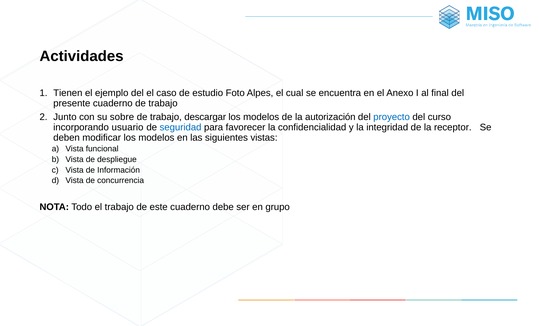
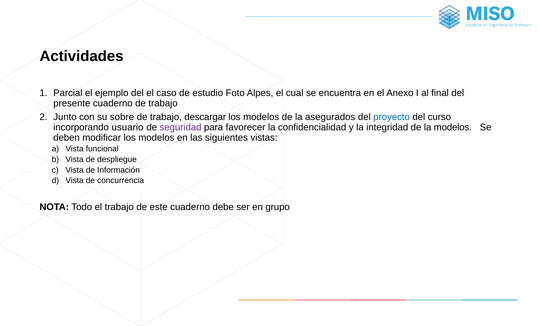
Tienen: Tienen -> Parcial (68, 93)
autorización: autorización -> asegurados (330, 117)
seguridad colour: blue -> purple (181, 127)
la receptor: receptor -> modelos (453, 127)
